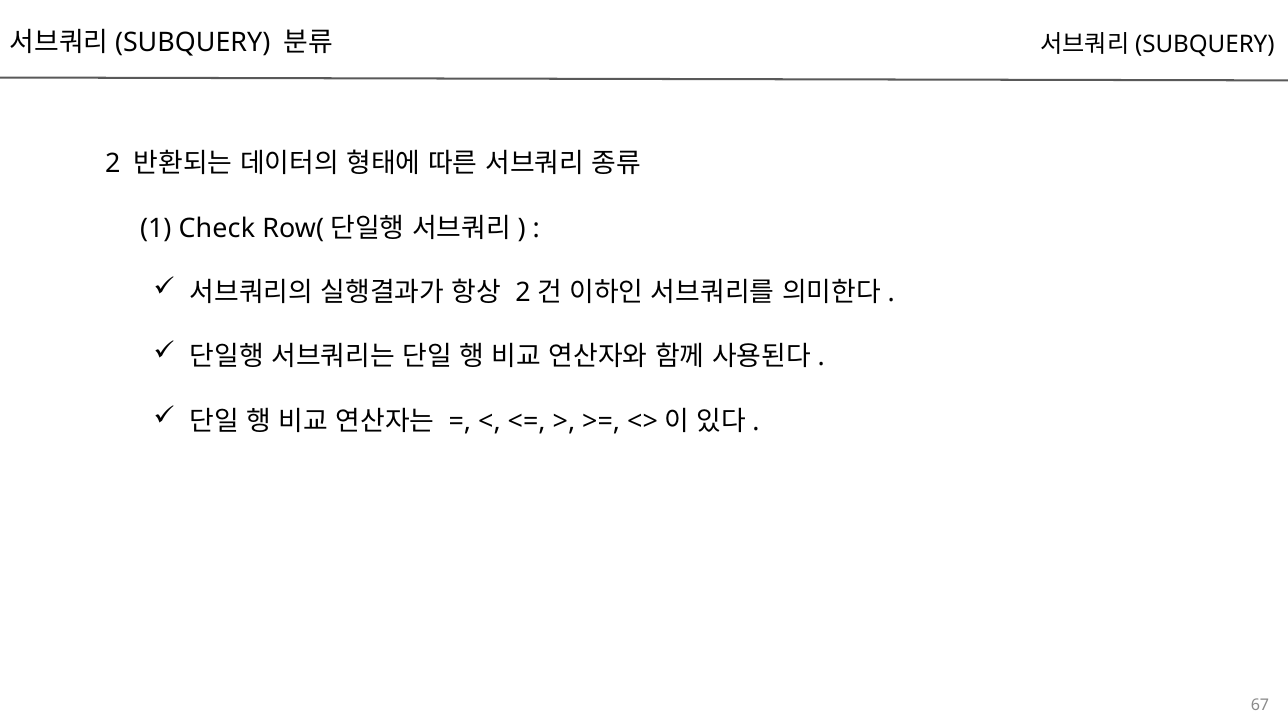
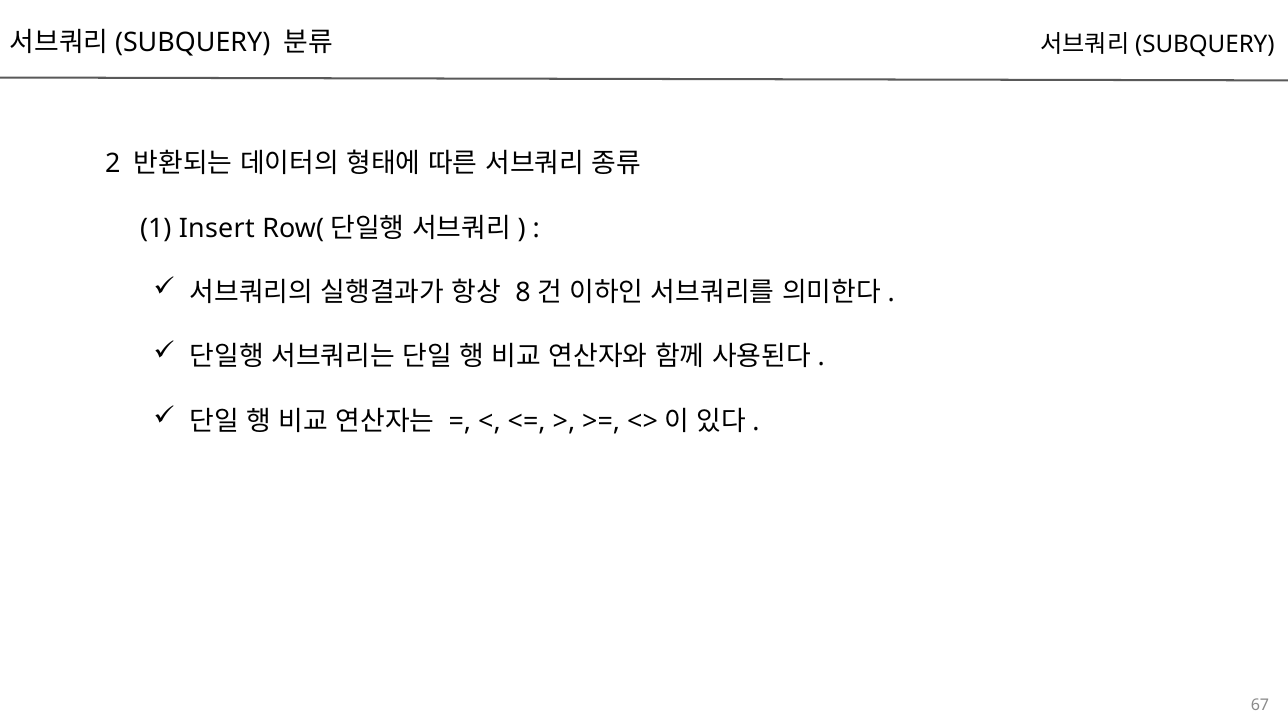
Check: Check -> Insert (217, 228)
2: 2 -> 8 (523, 292)
